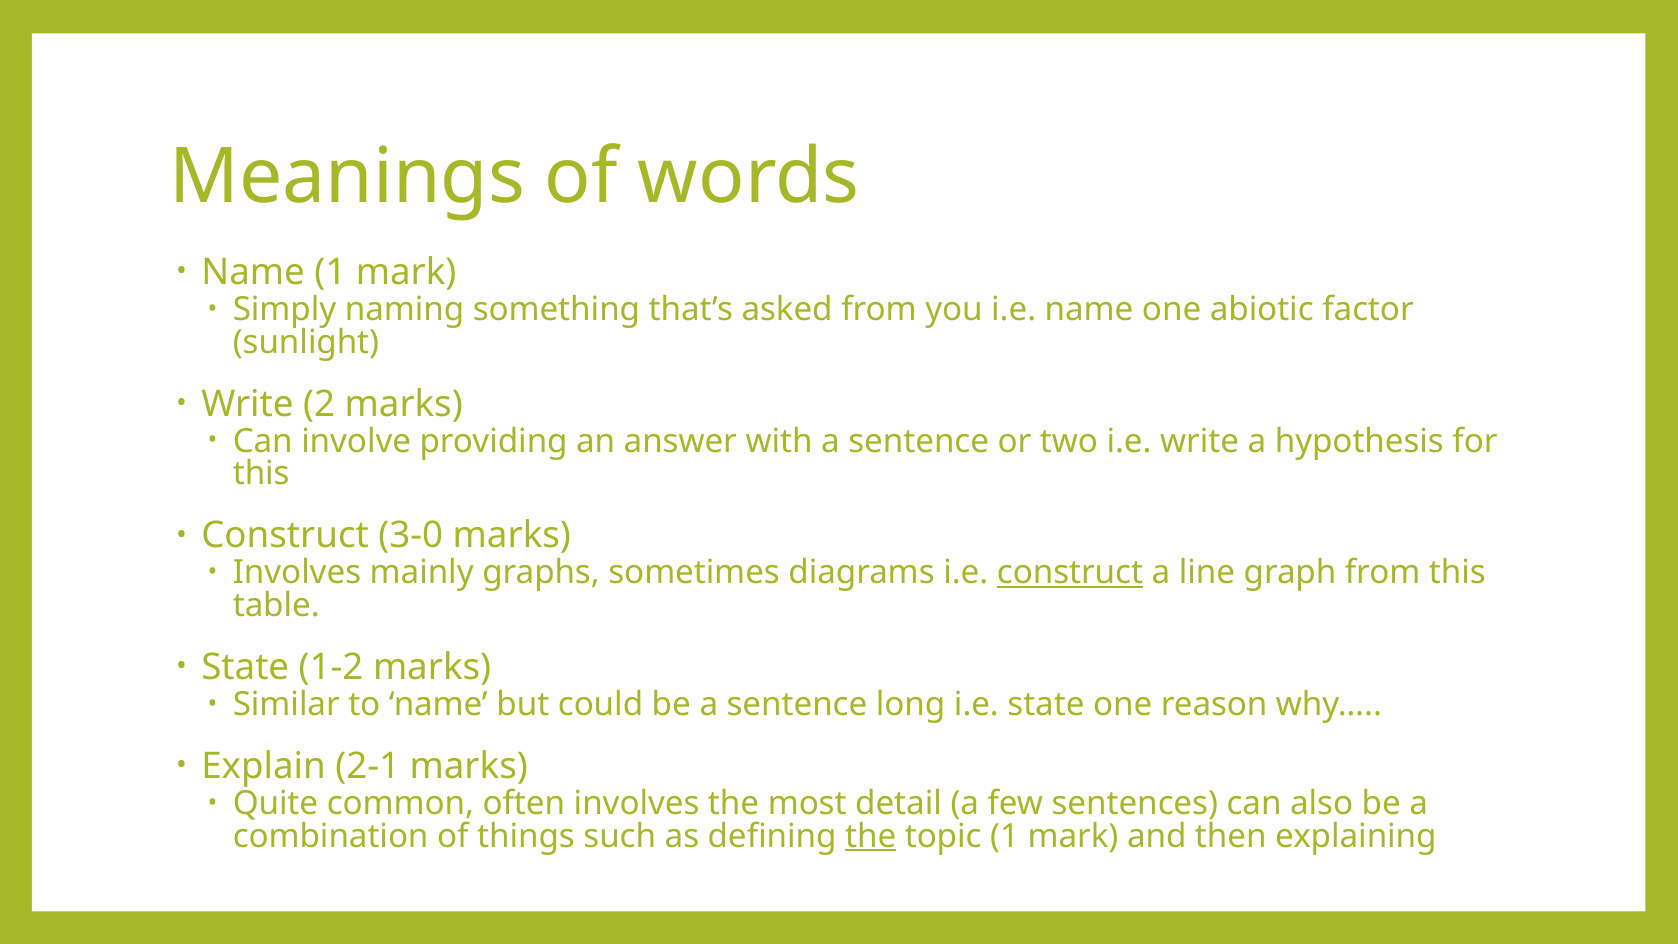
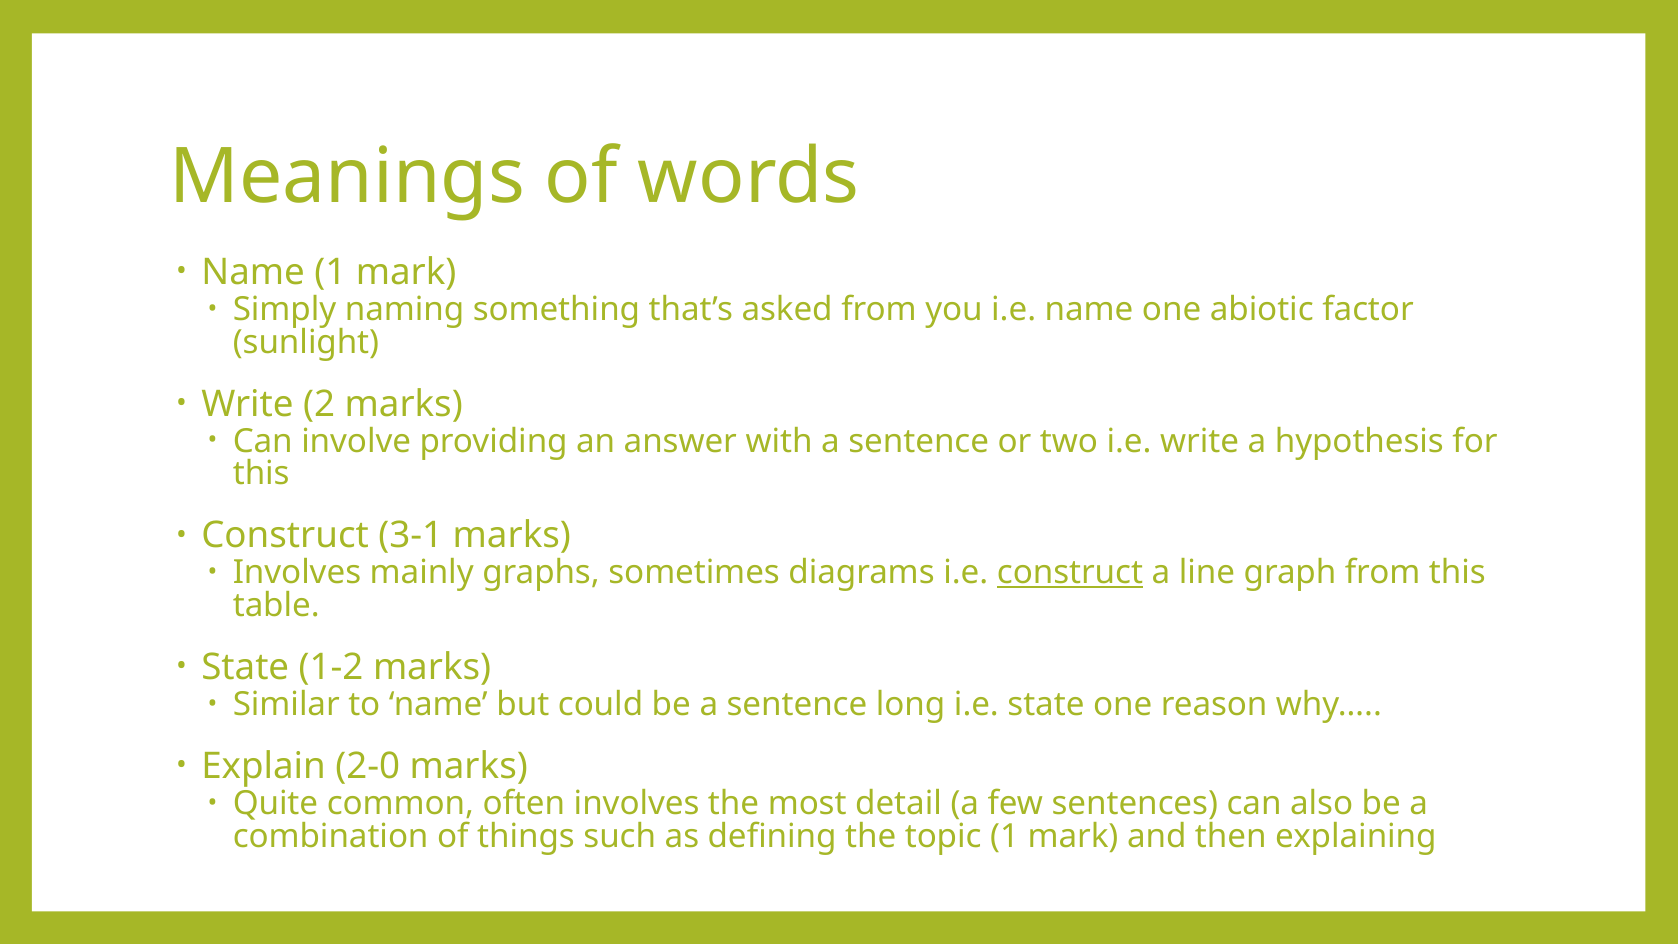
3-0: 3-0 -> 3-1 (411, 536)
2-1: 2-1 -> 2-0 (368, 767)
the underline: present -> none (871, 836)
